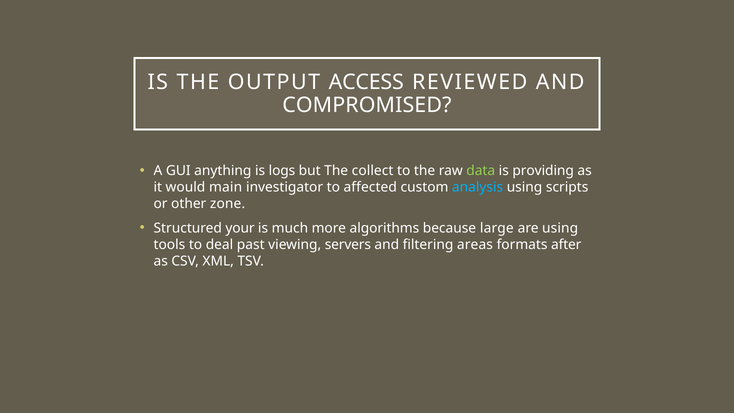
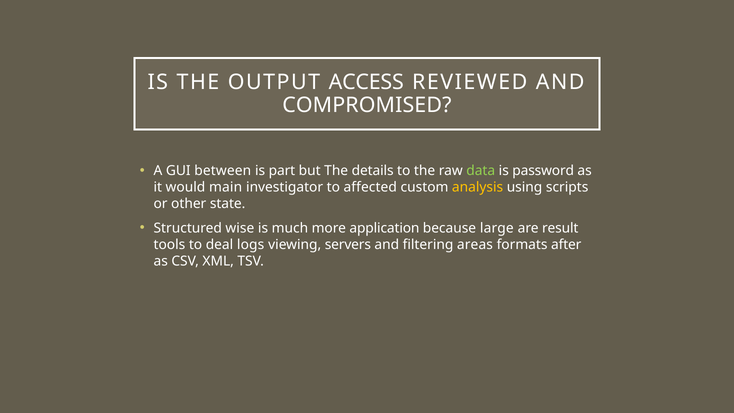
anything: anything -> between (223, 171)
logs: logs -> part (282, 171)
collect: collect -> details (373, 171)
providing: providing -> password (543, 171)
analysis colour: light blue -> yellow (478, 187)
zone: zone -> state (228, 204)
your: your -> wise (240, 228)
algorithms: algorithms -> application (384, 228)
are using: using -> result (560, 228)
past: past -> logs (251, 245)
